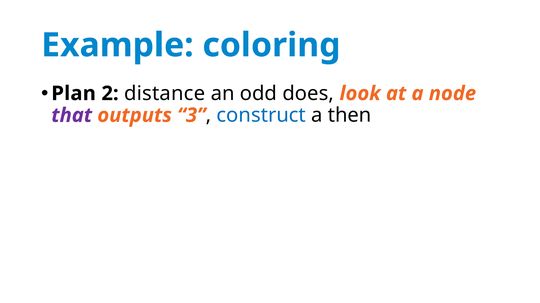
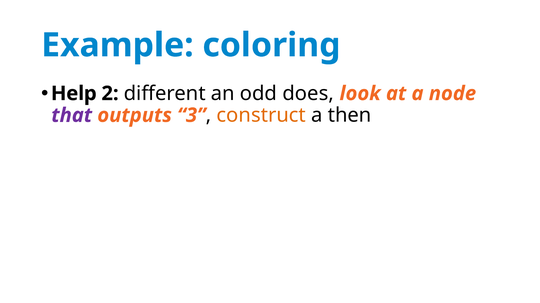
Plan: Plan -> Help (74, 94)
distance: distance -> different (165, 94)
construct colour: blue -> orange (261, 116)
